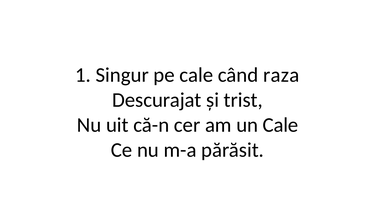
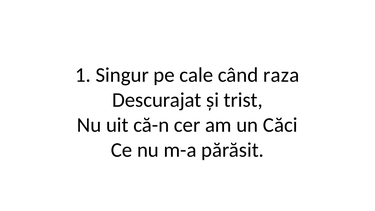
un Cale: Cale -> Căci (280, 125)
